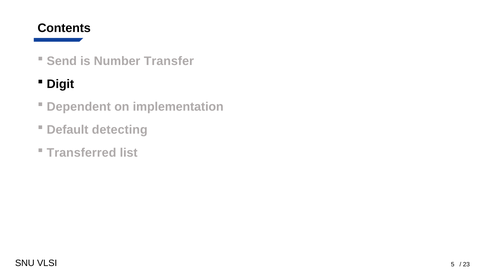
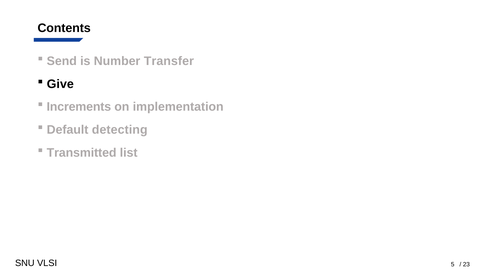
Digit: Digit -> Give (60, 84)
Dependent: Dependent -> Increments (79, 107)
Transferred: Transferred -> Transmitted (82, 152)
